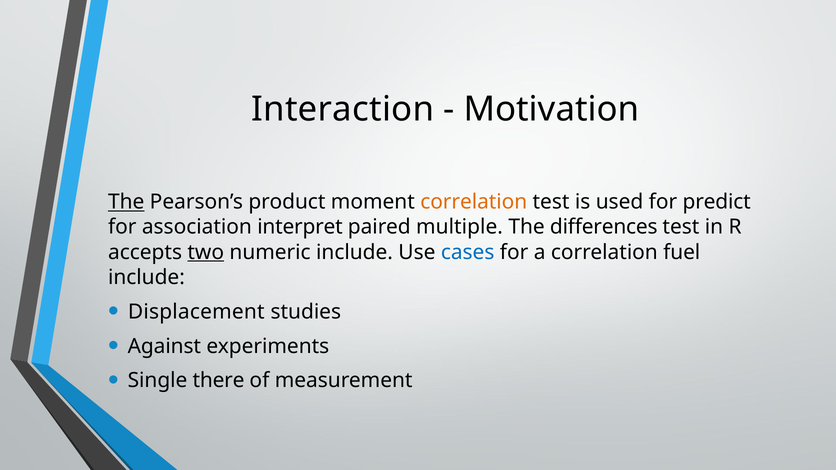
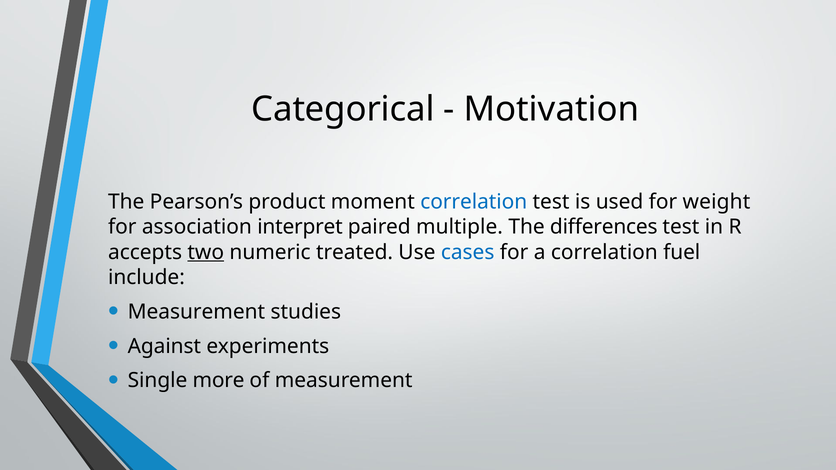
Interaction: Interaction -> Categorical (343, 110)
The underline: present -> none (126, 202)
correlation colour: orange -> blue (474, 202)
predict: predict -> weight (716, 202)
numeric include: include -> treated (355, 252)
Displacement: Displacement -> Measurement (196, 312)
there: there -> more (219, 381)
